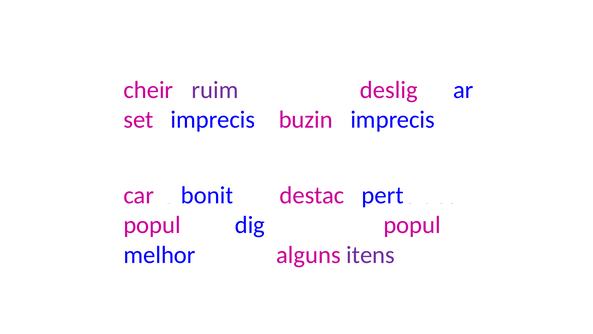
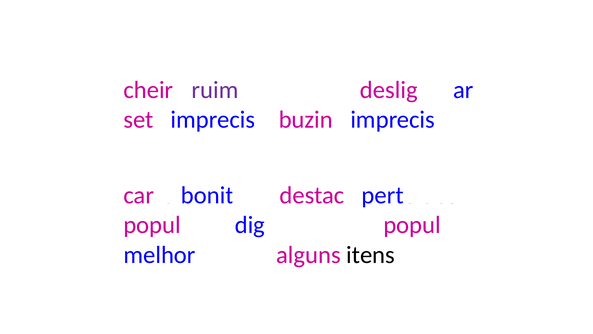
itens colour: purple -> black (371, 255)
